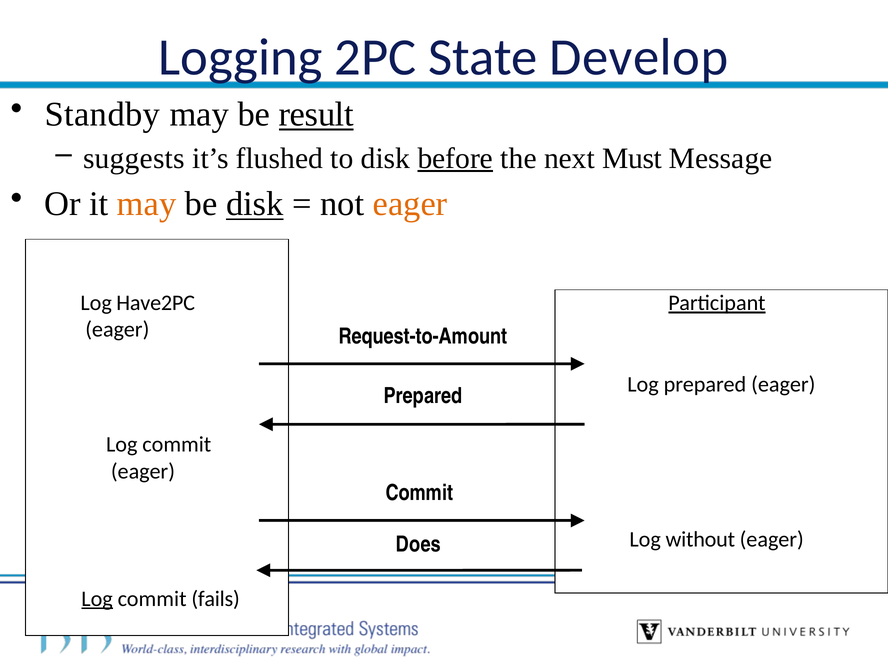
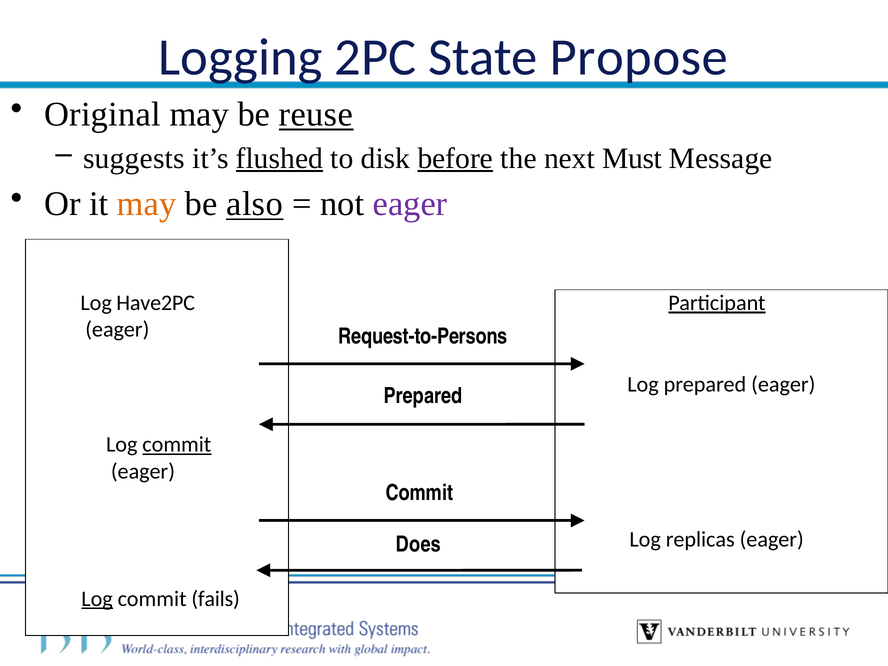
Develop: Develop -> Propose (639, 57)
Standby: Standby -> Original (103, 114)
result: result -> reuse (316, 114)
flushed underline: none -> present (279, 158)
be disk: disk -> also (255, 204)
eager colour: orange -> purple (410, 204)
Request-to-Amount: Request-to-Amount -> Request-to-Persons (423, 336)
commit underline: none -> present (177, 445)
without: without -> replicas (700, 540)
